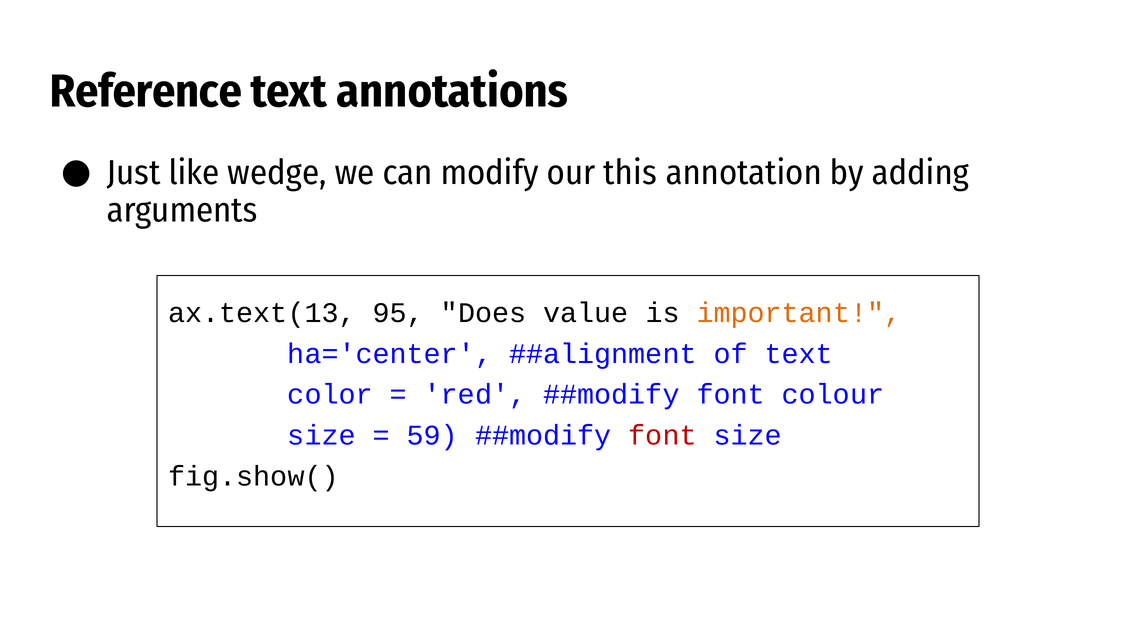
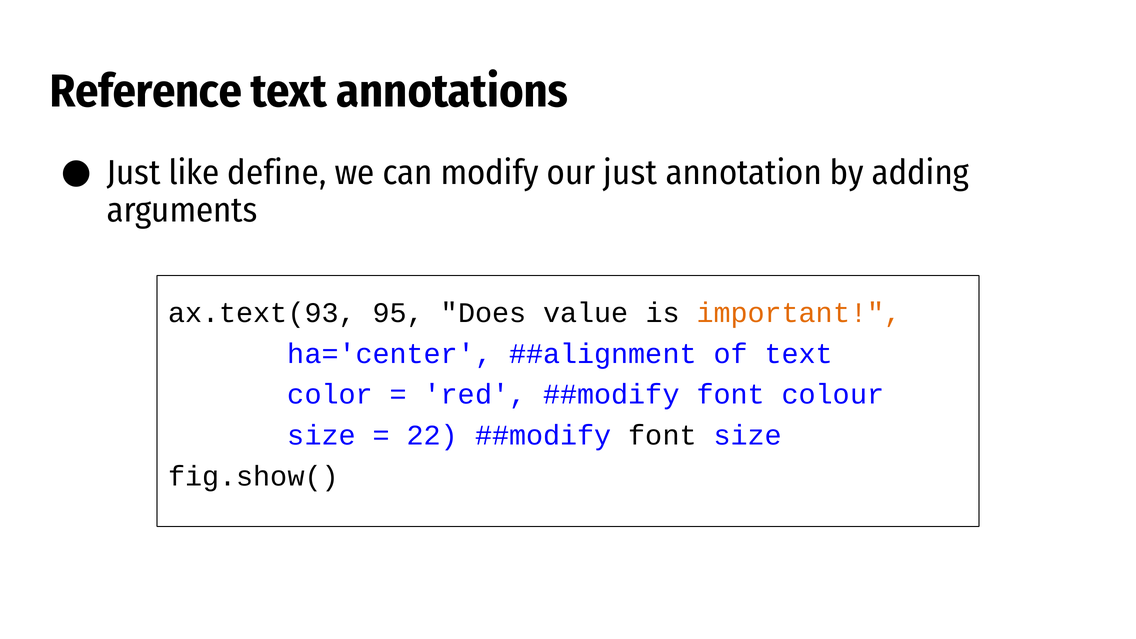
wedge: wedge -> define (277, 173)
our this: this -> just (630, 173)
ax.text(13: ax.text(13 -> ax.text(93 (262, 313)
59: 59 -> 22 (432, 435)
font colour: red -> black (663, 435)
